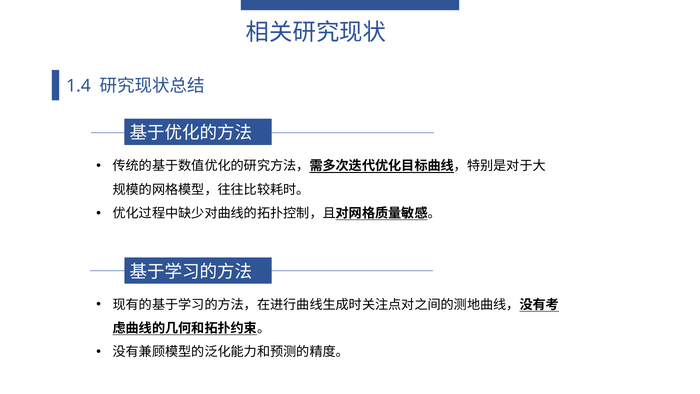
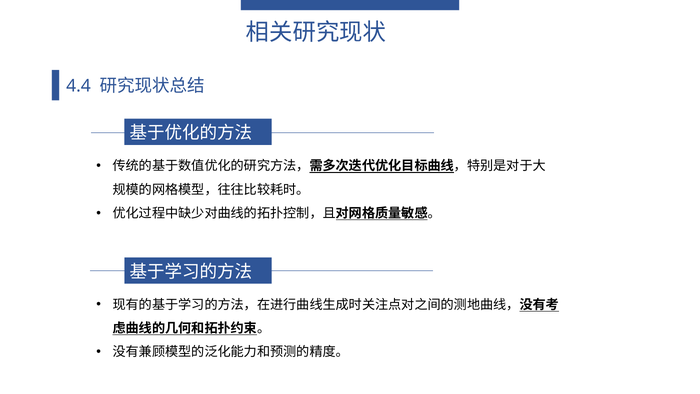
1.4: 1.4 -> 4.4 (78, 86)
